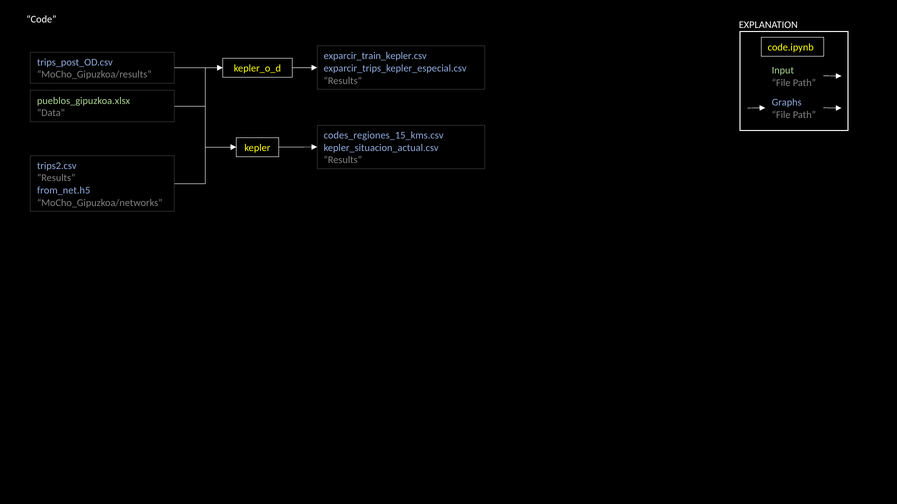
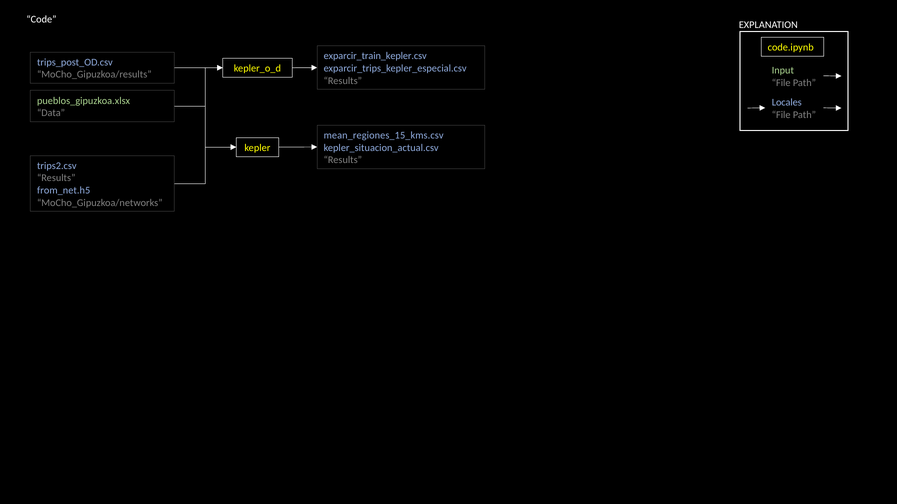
Graphs: Graphs -> Locales (787, 102)
codes_regiones_15_kms.csv: codes_regiones_15_kms.csv -> mean_regiones_15_kms.csv (384, 136)
